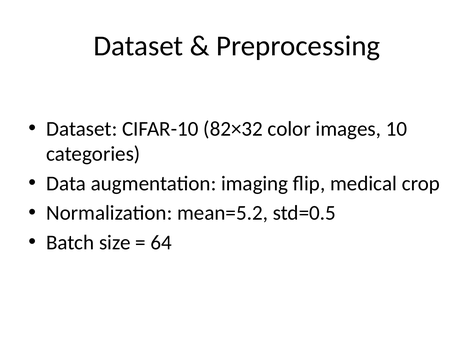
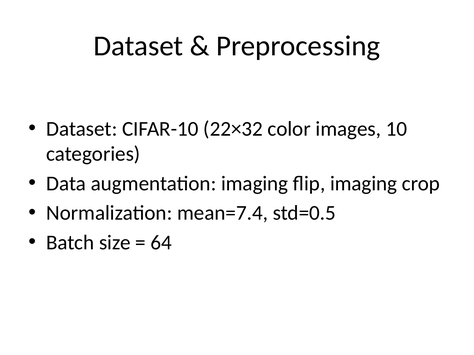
82×32: 82×32 -> 22×32 (233, 129)
flip medical: medical -> imaging (364, 184)
mean=5.2: mean=5.2 -> mean=7.4 (223, 213)
